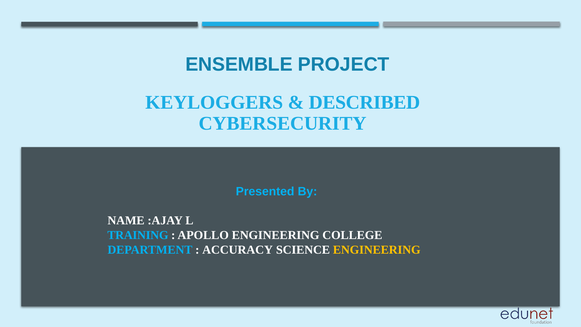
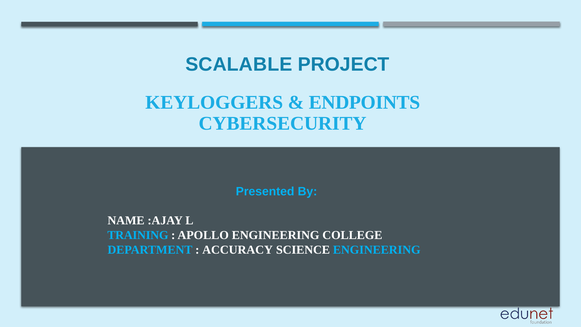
ENSEMBLE: ENSEMBLE -> SCALABLE (239, 64)
DESCRIBED: DESCRIBED -> ENDPOINTS (364, 102)
ENGINEERING colour: yellow -> light blue (377, 250)
